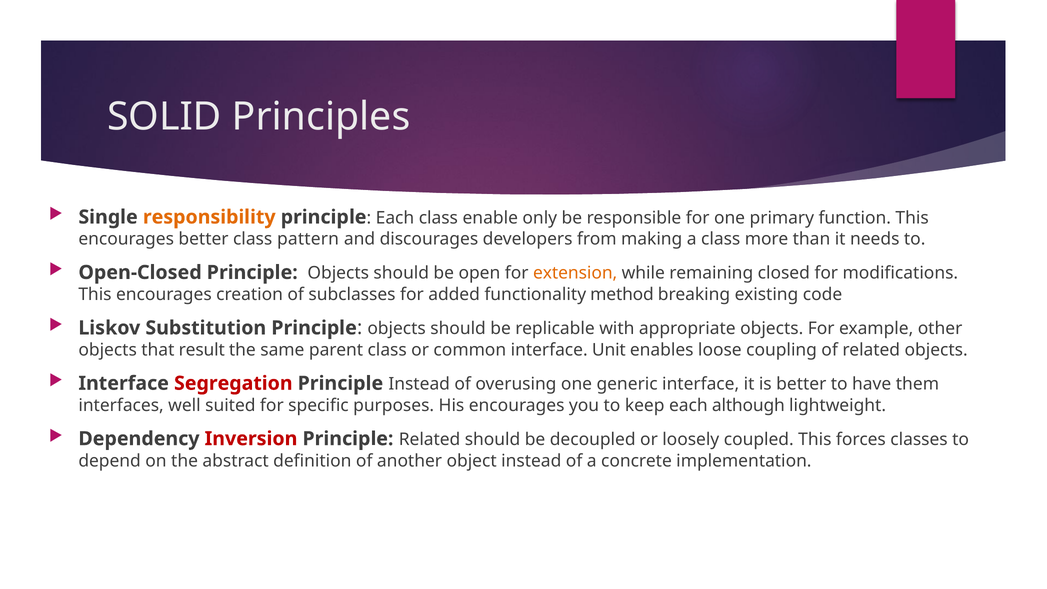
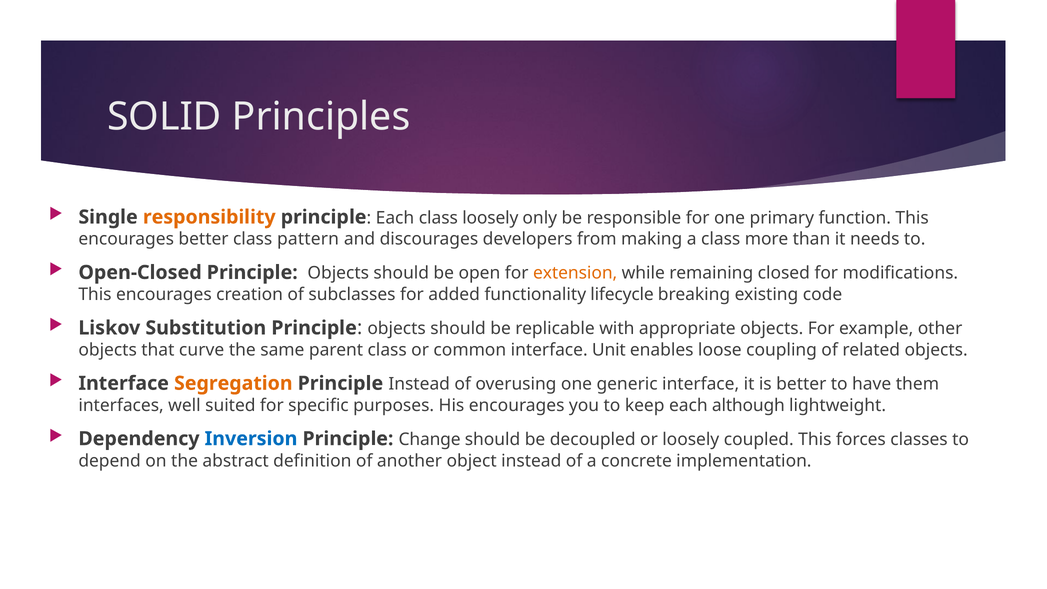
class enable: enable -> loosely (490, 218)
method: method -> lifecycle (622, 295)
result: result -> curve (202, 350)
Segregation colour: red -> orange (233, 383)
Inversion colour: red -> blue (251, 439)
Principle Related: Related -> Change (430, 439)
